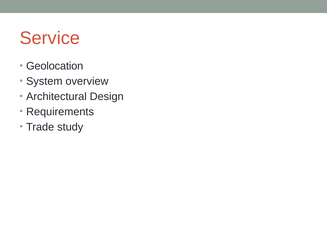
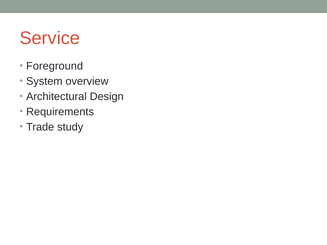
Geolocation: Geolocation -> Foreground (55, 66)
